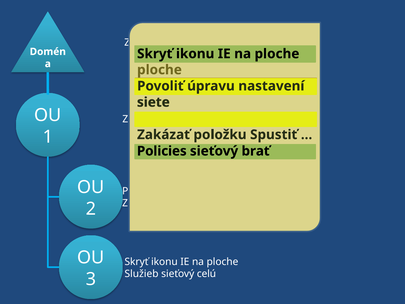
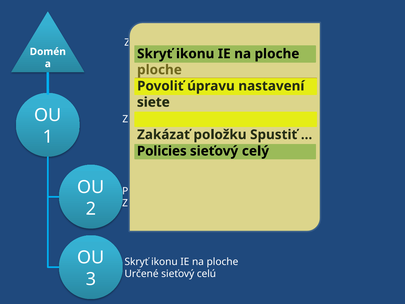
brať: brať -> celý (255, 151)
Služieb: Služieb -> Určené (142, 274)
